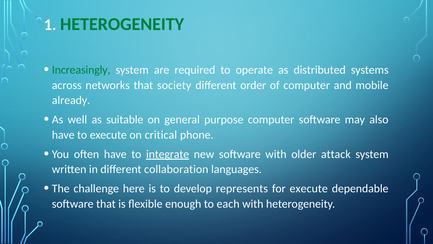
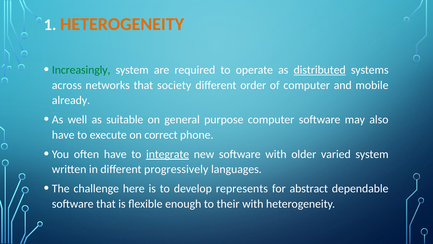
HETEROGENEITY colour: green -> orange (122, 24)
distributed underline: none -> present (320, 70)
critical: critical -> correct (161, 135)
attack: attack -> varied (336, 154)
collaboration: collaboration -> progressively (176, 169)
for execute: execute -> abstract (309, 188)
each: each -> their (228, 203)
